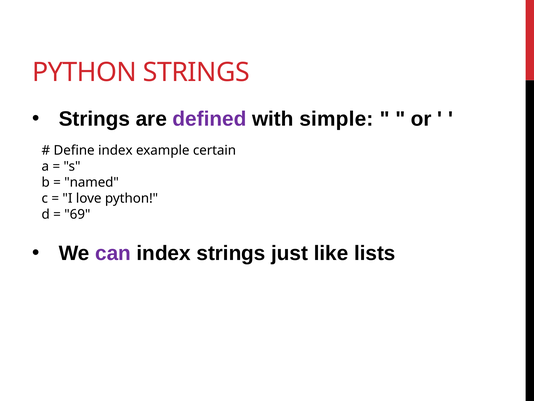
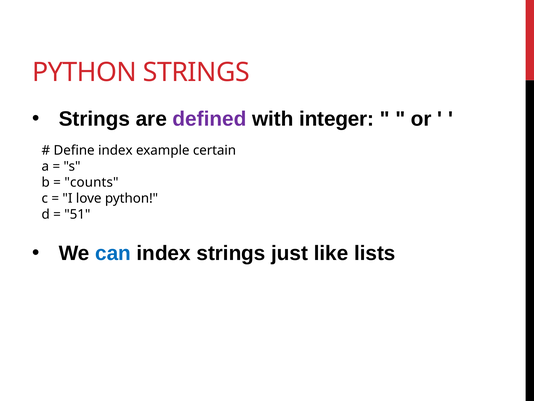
simple: simple -> integer (337, 119)
named: named -> counts (91, 182)
69: 69 -> 51 (77, 214)
can colour: purple -> blue (113, 253)
